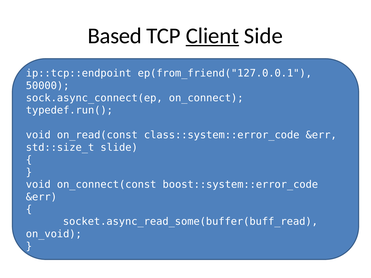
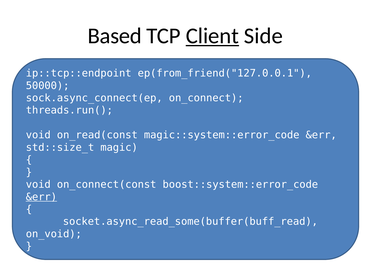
typedef.run(: typedef.run( -> threads.run( (69, 110)
class::system::error_code: class::system::error_code -> magic::system::error_code (222, 135)
slide: slide -> magic (119, 148)
&err underline: none -> present (41, 197)
